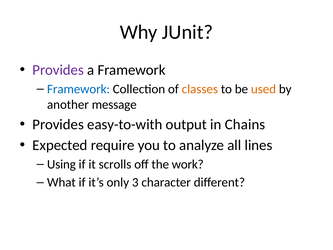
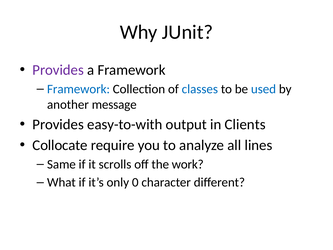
classes colour: orange -> blue (200, 89)
used colour: orange -> blue (263, 89)
Chains: Chains -> Clients (245, 124)
Expected: Expected -> Collocate (60, 145)
Using: Using -> Same (61, 164)
3: 3 -> 0 (135, 182)
